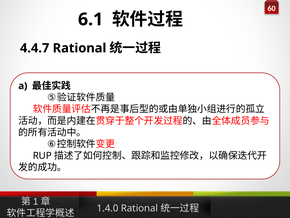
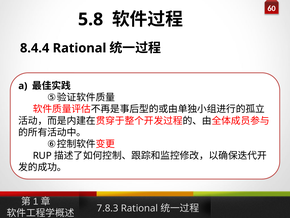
6.1: 6.1 -> 5.8 (91, 19)
4.4.7: 4.4.7 -> 8.4.4 (35, 48)
1.4.0: 1.4.0 -> 7.8.3 (108, 208)
